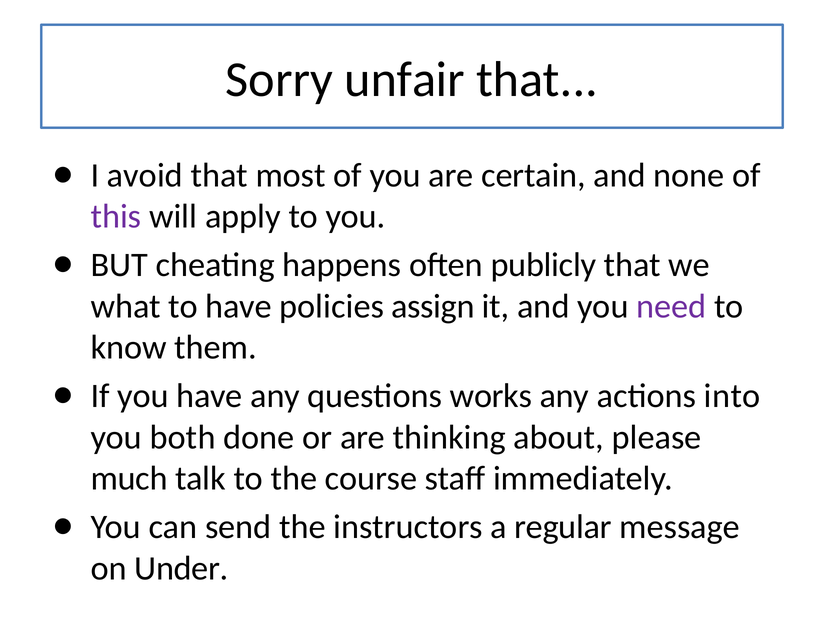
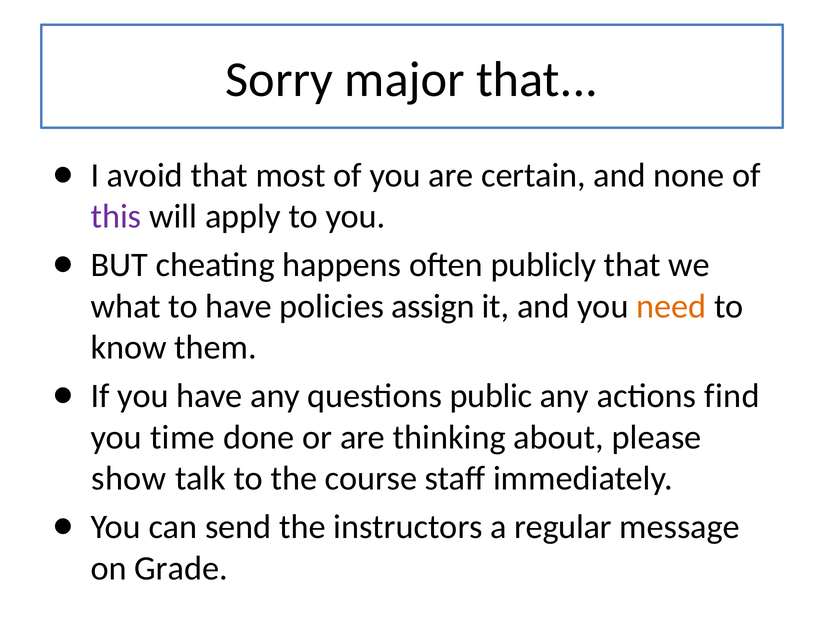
unfair: unfair -> major (405, 80)
need colour: purple -> orange (671, 306)
works: works -> public (491, 396)
into: into -> find (732, 396)
both: both -> time (182, 437)
much: much -> show (129, 478)
Under: Under -> Grade (181, 568)
